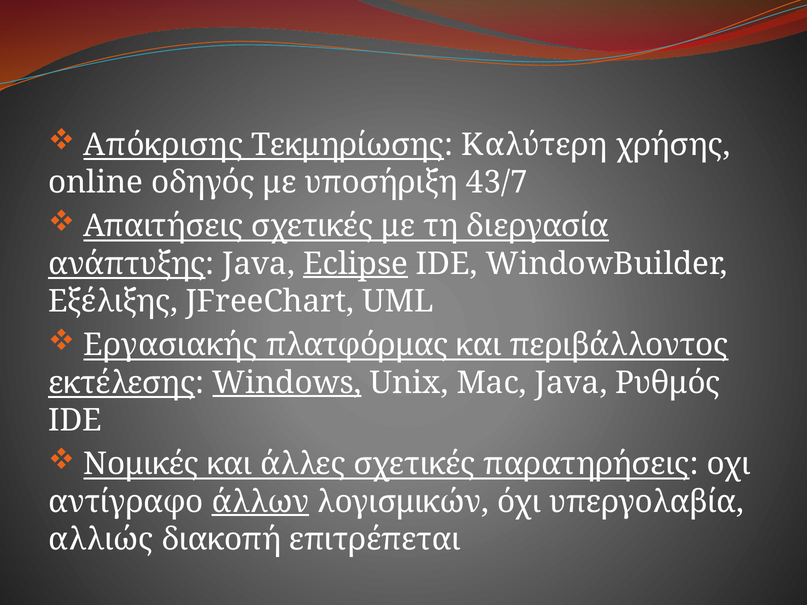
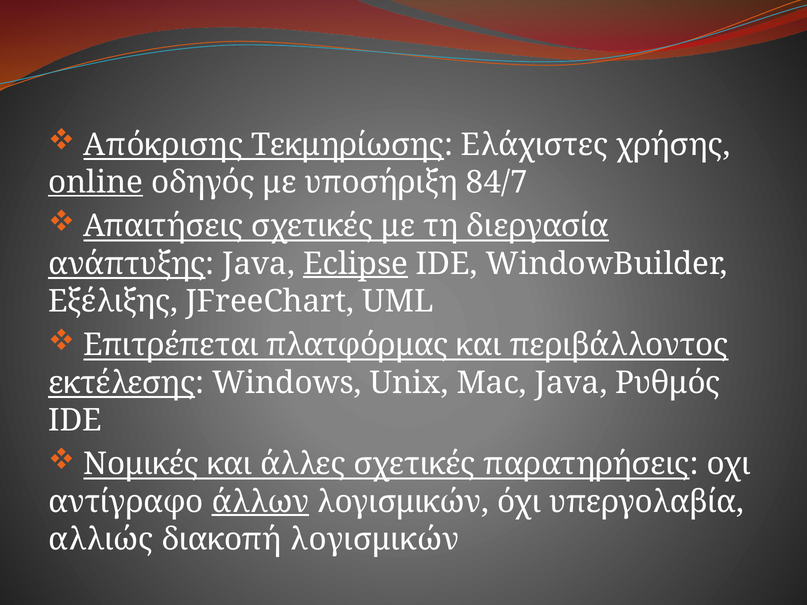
Καλύτερη: Καλύτερη -> Ελάχιστες (534, 145)
online underline: none -> present (96, 182)
43/7: 43/7 -> 84/7 (497, 182)
Εργασιακής: Εργασιακής -> Επιτρέπεται (171, 345)
Windows underline: present -> none (287, 383)
διακοπή επιτρέπεται: επιτρέπεται -> λογισμικών (375, 539)
